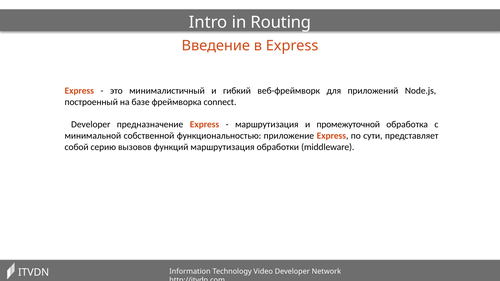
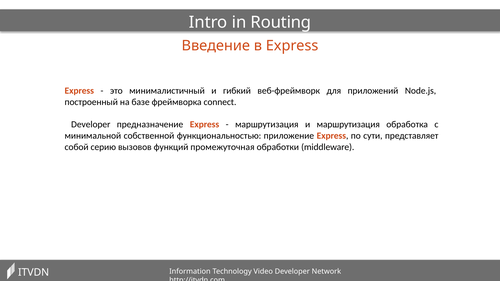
и промежуточной: промежуточной -> маршрутизация (348, 125)
функций маршрутизация: маршрутизация -> промежуточная (222, 147)
